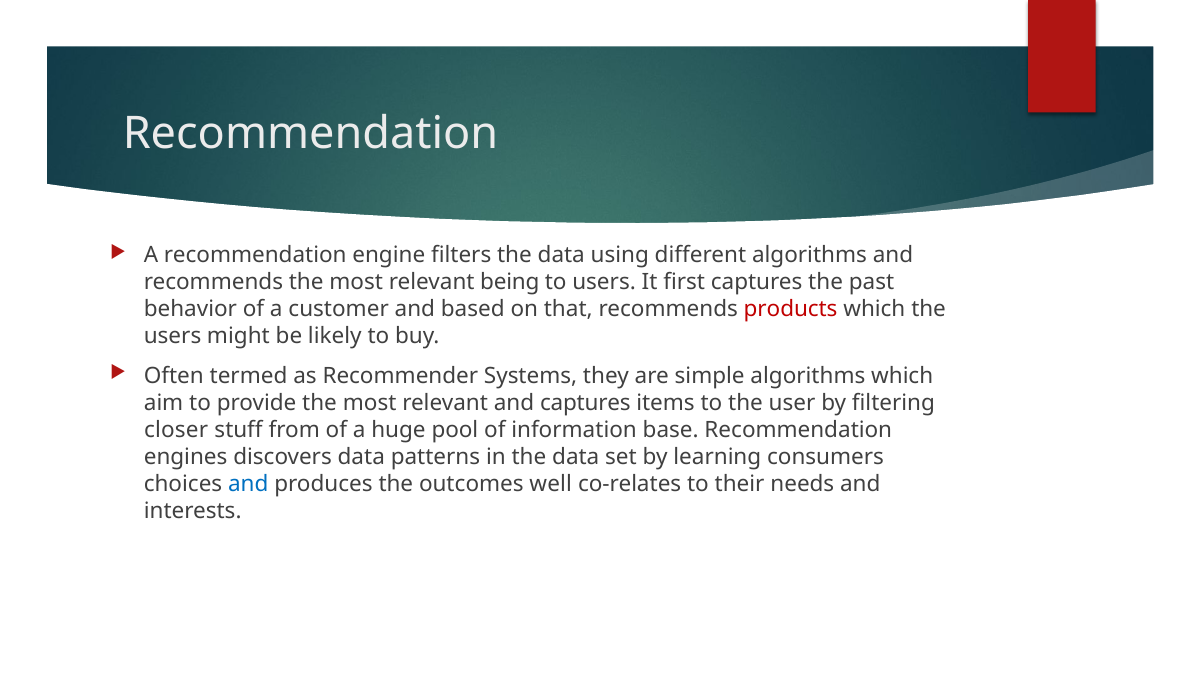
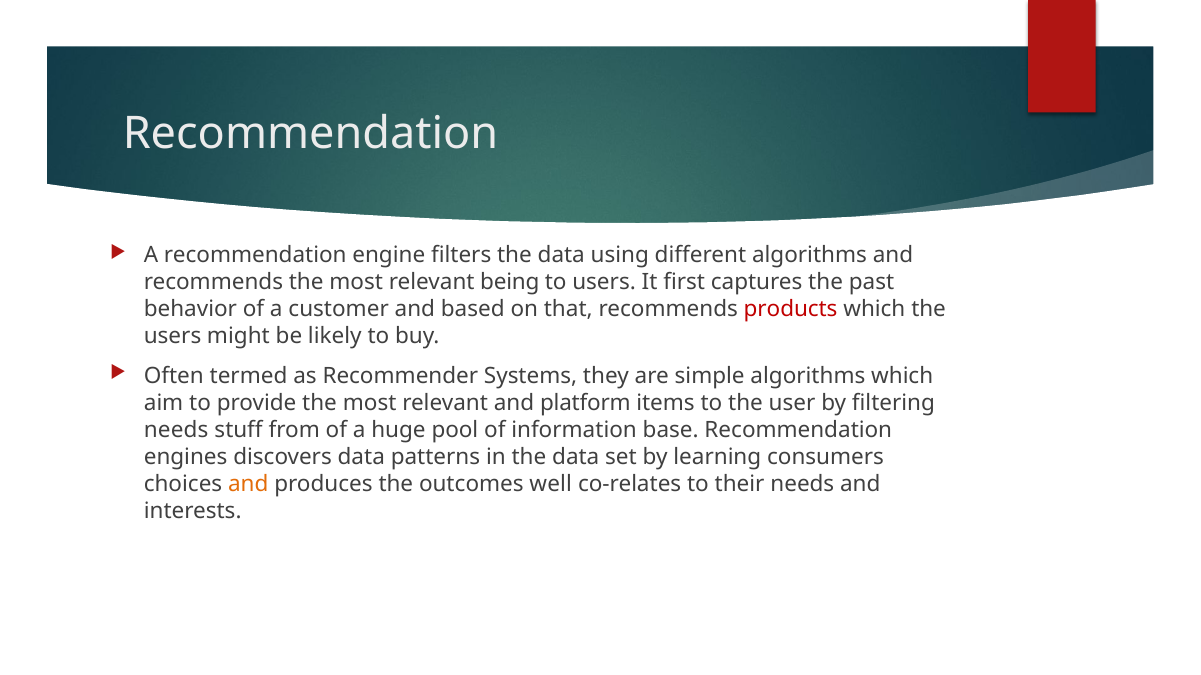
and captures: captures -> platform (585, 403)
closer: closer -> needs (176, 430)
and colour: blue -> orange (248, 484)
